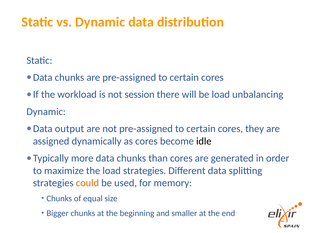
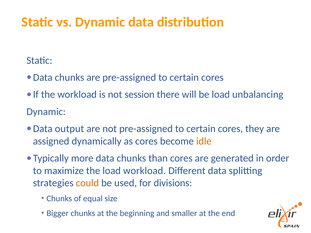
idle colour: black -> orange (204, 141)
load strategies: strategies -> workload (145, 171)
memory: memory -> divisions (173, 183)
